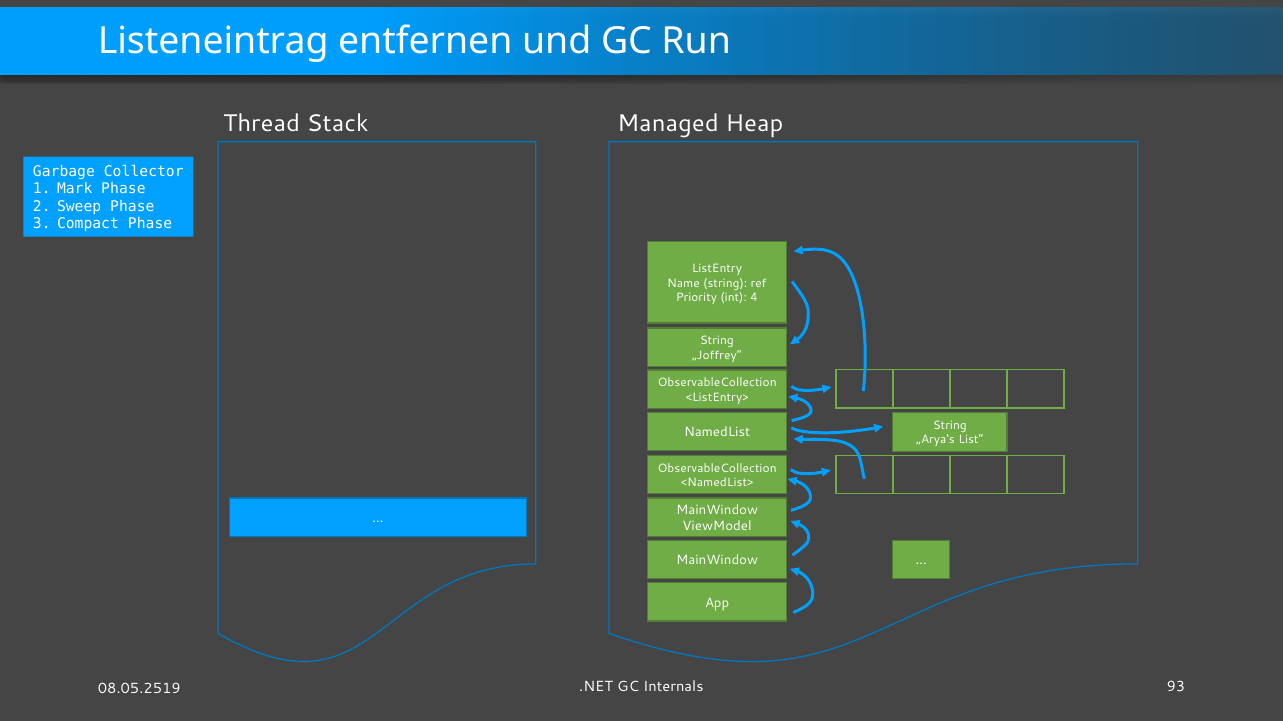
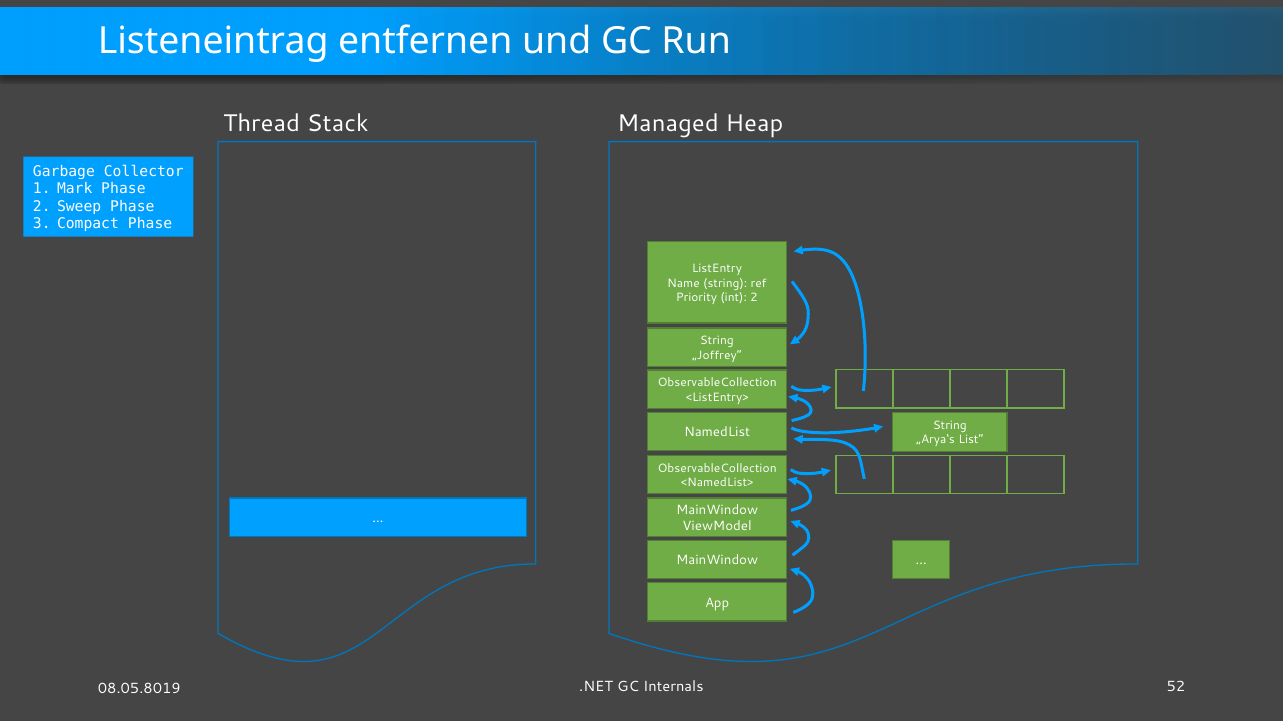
int 4: 4 -> 2 (754, 298)
93: 93 -> 52 (1176, 687)
08.05.2519: 08.05.2519 -> 08.05.8019 (139, 689)
